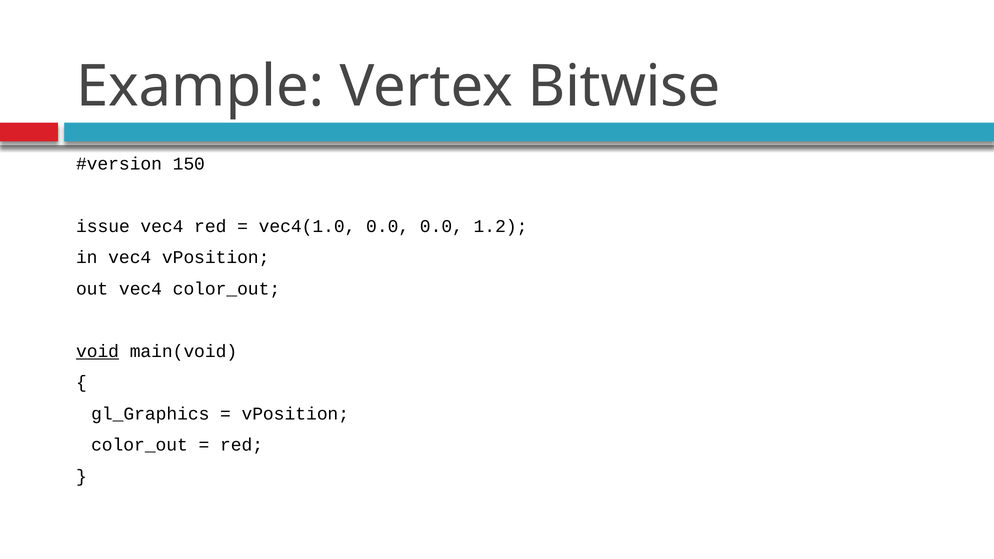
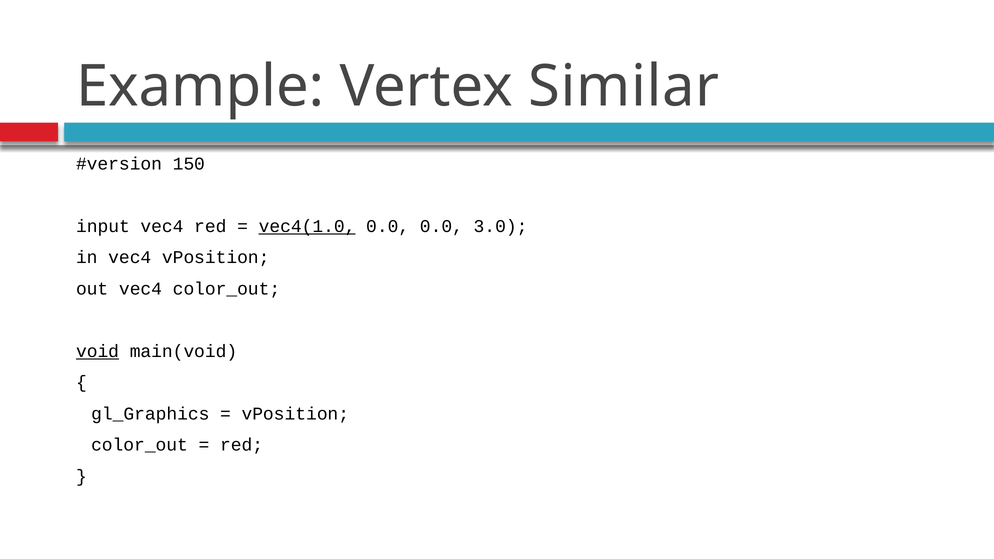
Bitwise: Bitwise -> Similar (624, 87)
issue: issue -> input (103, 226)
vec4(1.0 underline: none -> present (307, 226)
1.2: 1.2 -> 3.0 (501, 226)
